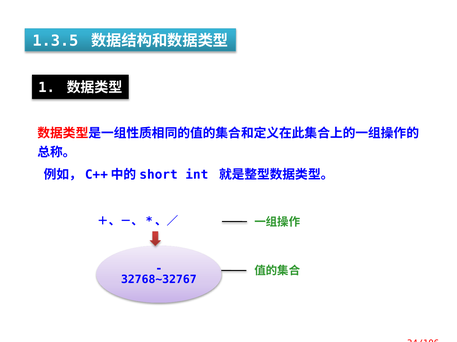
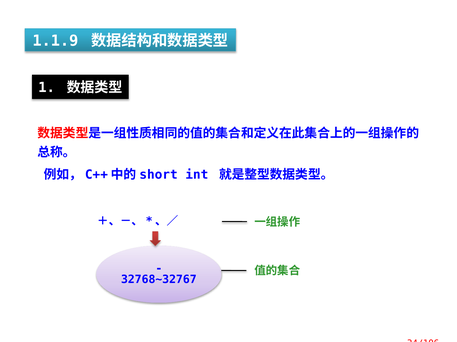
1.3.5: 1.3.5 -> 1.1.9 (55, 41)
